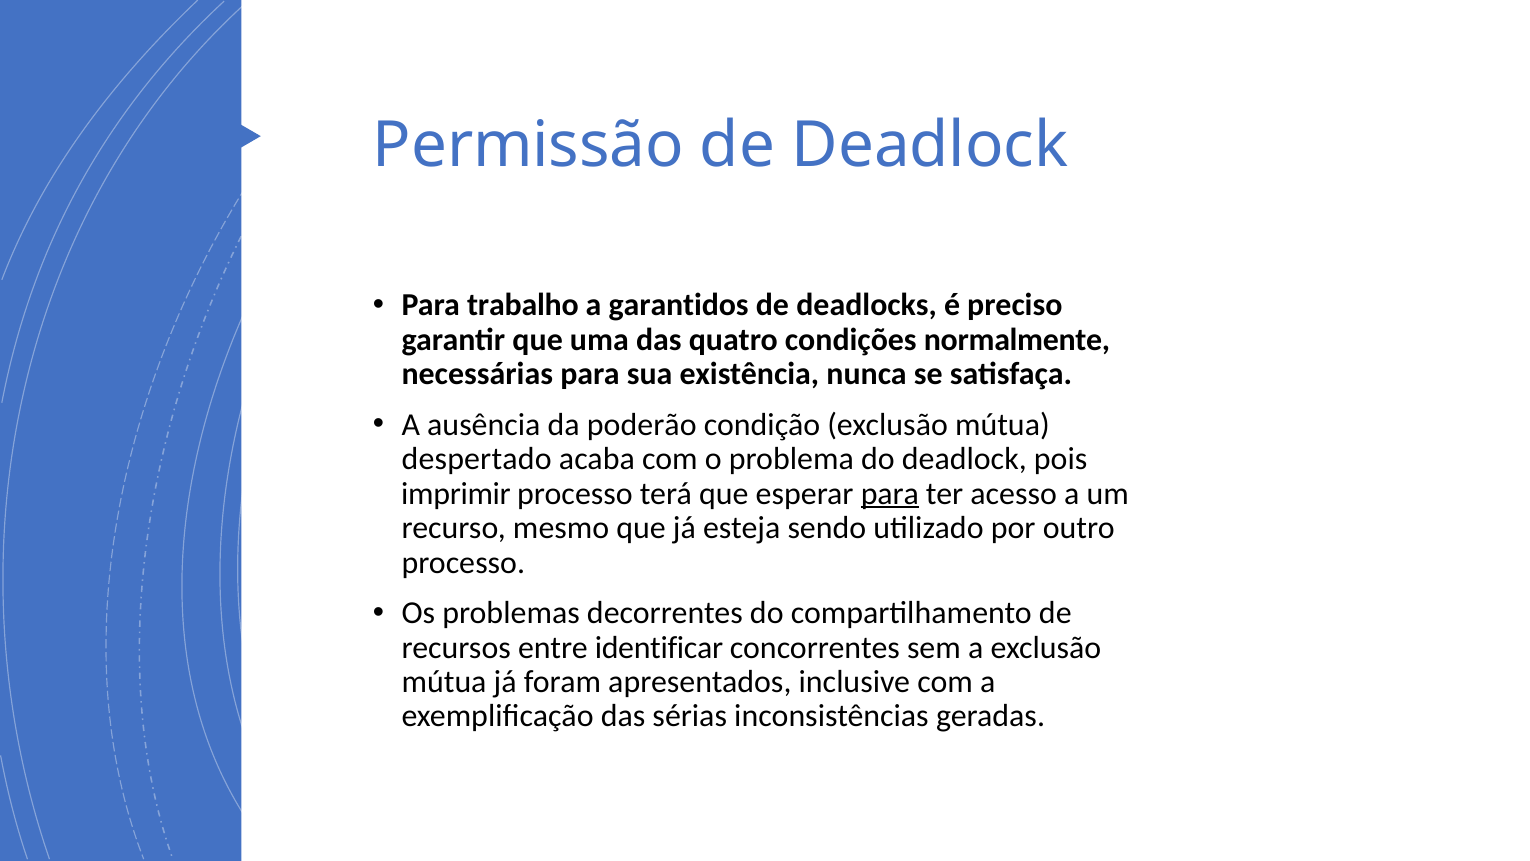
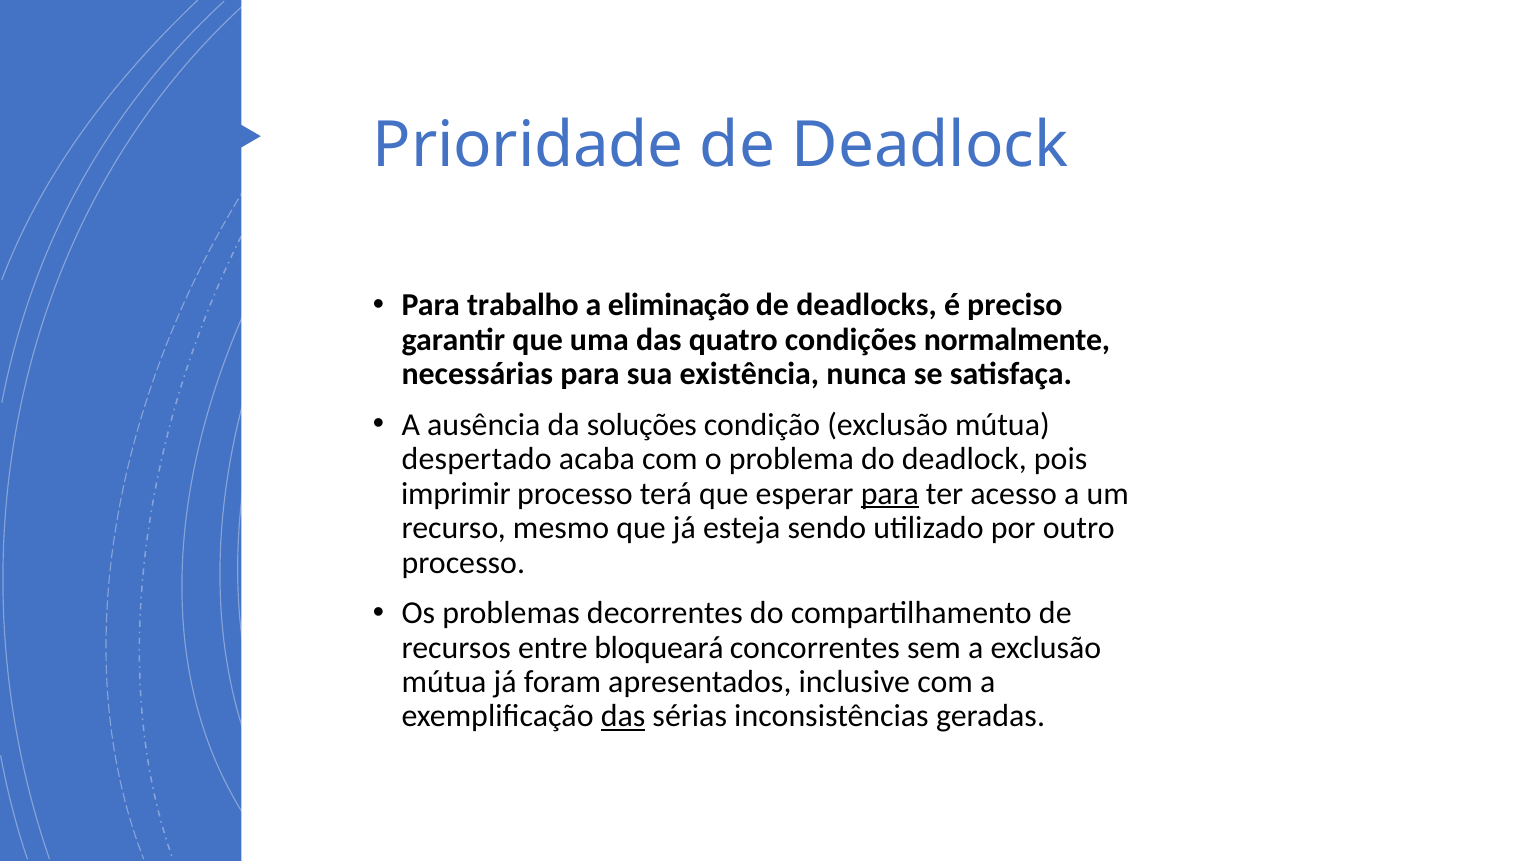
Permissão: Permissão -> Prioridade (528, 145)
garantidos: garantidos -> eliminação (679, 305)
poderão: poderão -> soluções (642, 424)
identificar: identificar -> bloqueará (659, 647)
das underline: none -> present (623, 716)
